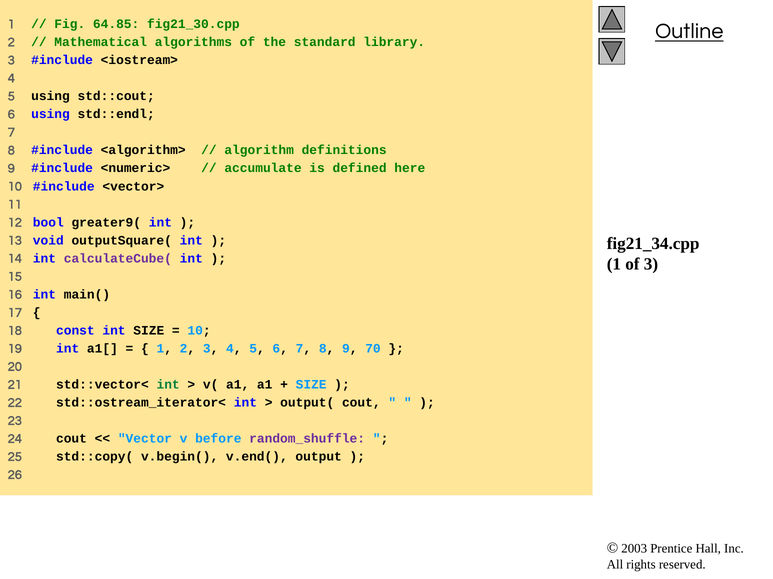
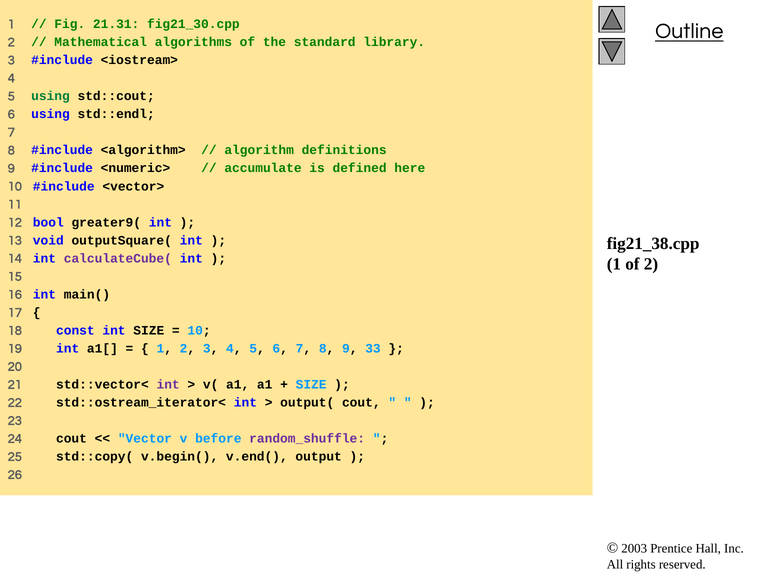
64.85: 64.85 -> 21.31 (116, 24)
using colour: black -> green (50, 96)
fig21_34.cpp: fig21_34.cpp -> fig21_38.cpp (653, 244)
of 3: 3 -> 2 (651, 265)
70: 70 -> 33 (373, 349)
int colour: green -> purple (168, 385)
